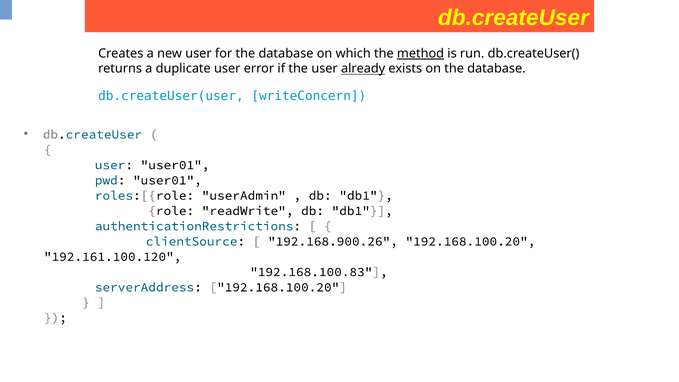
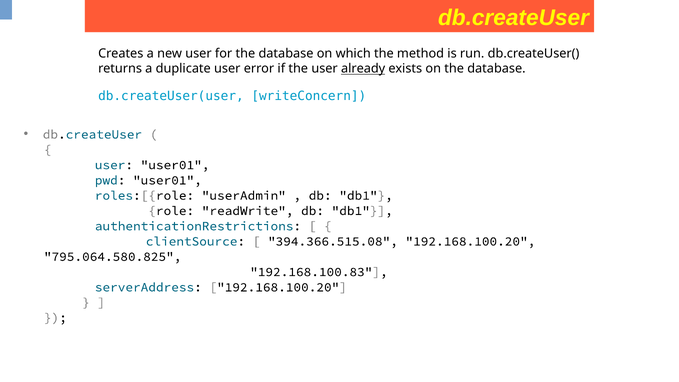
method underline: present -> none (421, 53)
192.168.900.26: 192.168.900.26 -> 394.366.515.08 (333, 241)
192.161.100.120: 192.161.100.120 -> 795.064.580.825 (113, 257)
